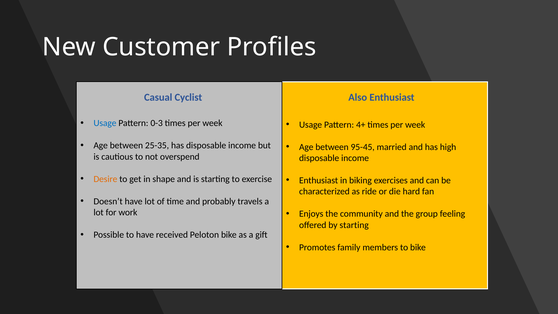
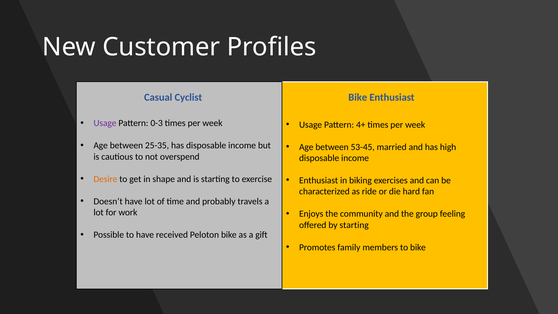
Also: Also -> Bike (358, 97)
Usage colour: blue -> purple (105, 123)
95-45: 95-45 -> 53-45 (363, 147)
